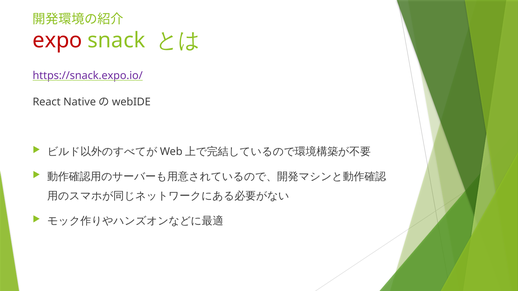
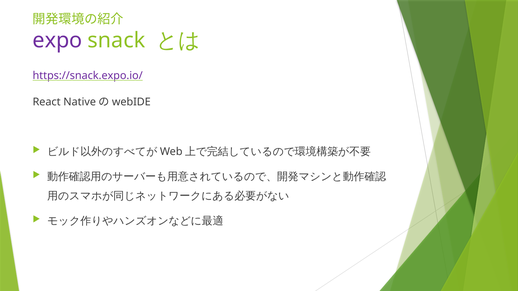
expo colour: red -> purple (57, 40)
